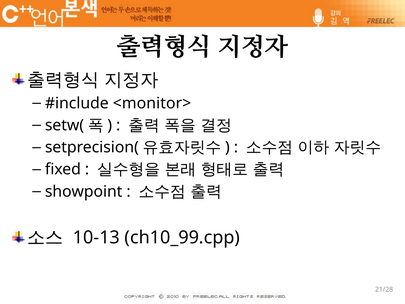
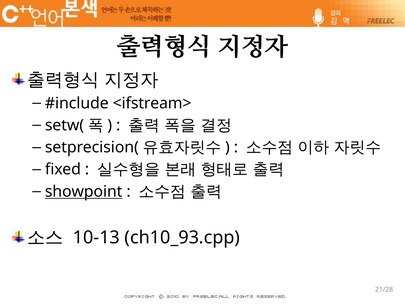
<monitor>: <monitor> -> <ifstream> (152, 103)
showpoint underline: none -> present (84, 191)
ch10_99.cpp: ch10_99.cpp -> ch10_93.cpp (182, 237)
